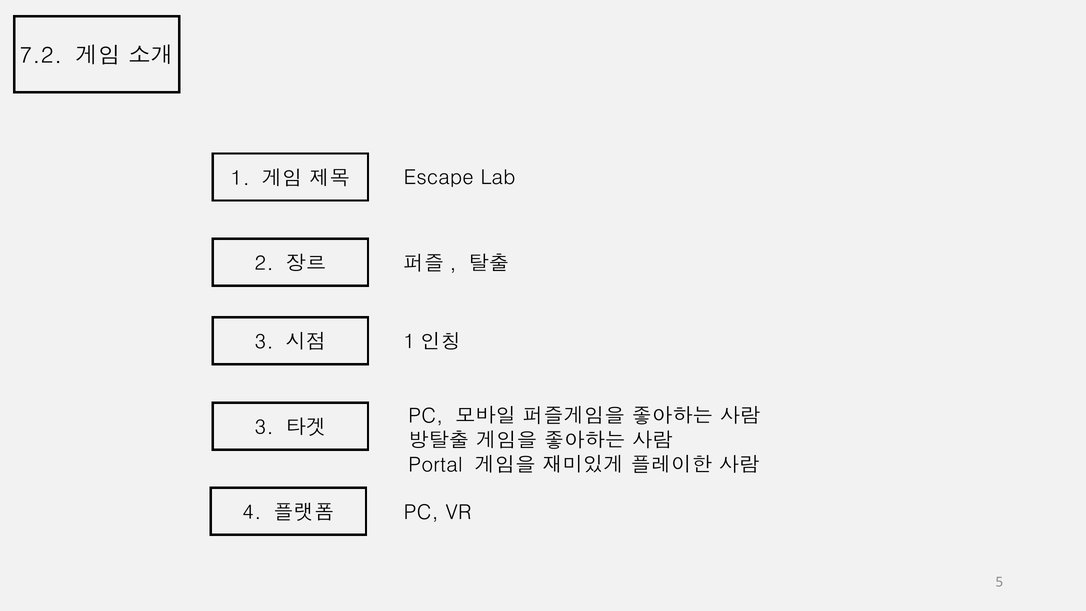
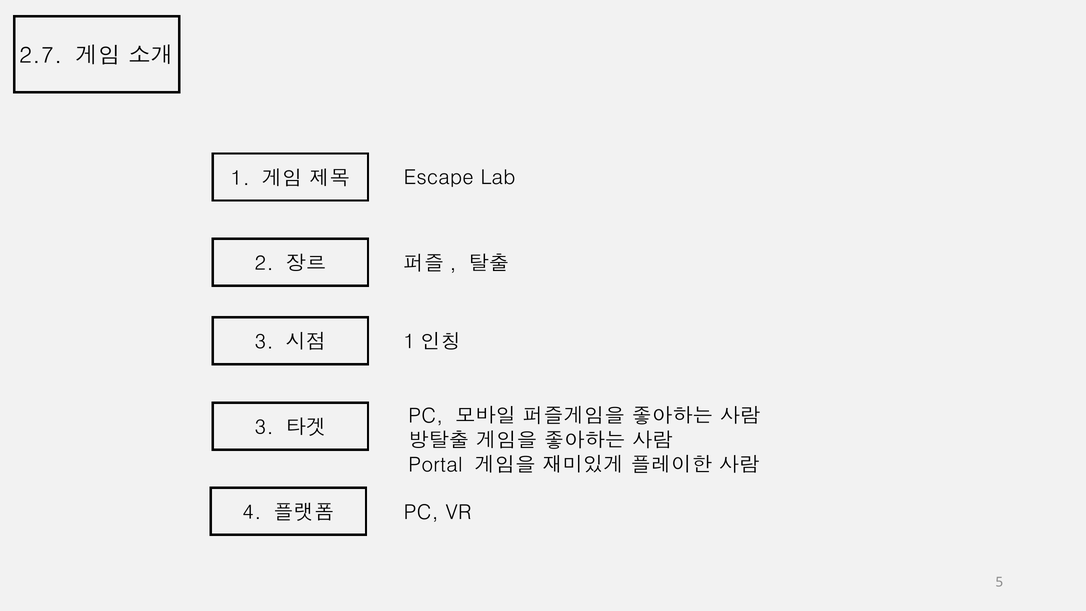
7.2: 7.2 -> 2.7 (41, 56)
